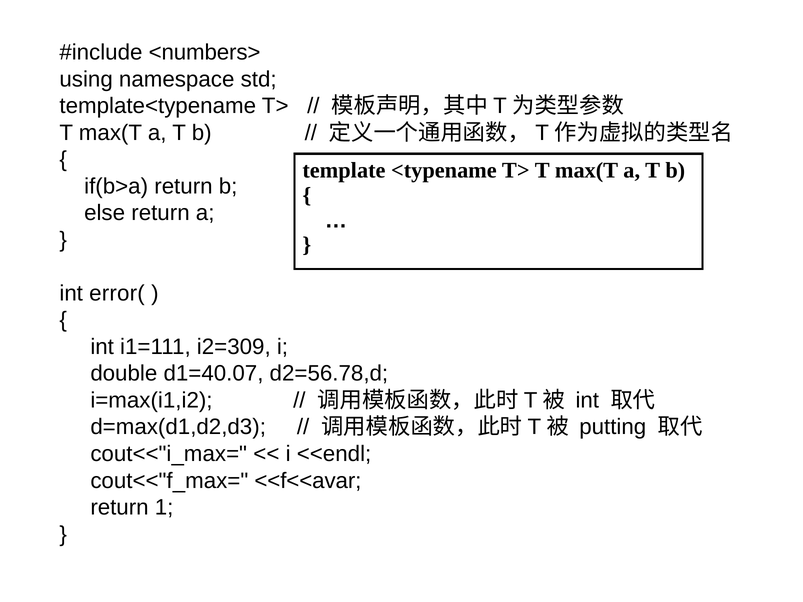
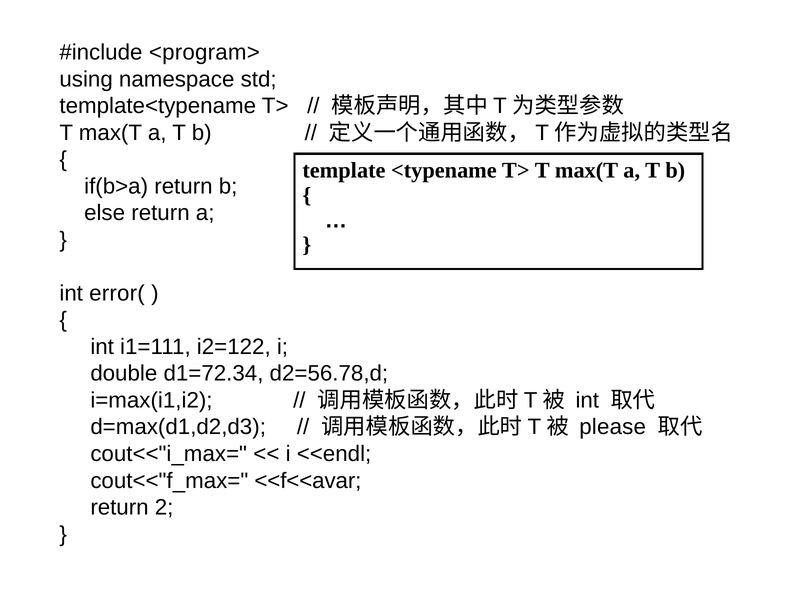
<numbers>: <numbers> -> <program> (204, 52)
i2=309: i2=309 -> i2=122 (234, 347)
d1=40.07: d1=40.07 -> d1=72.34 (213, 374)
putting: putting -> please (613, 427)
1: 1 -> 2 (164, 508)
